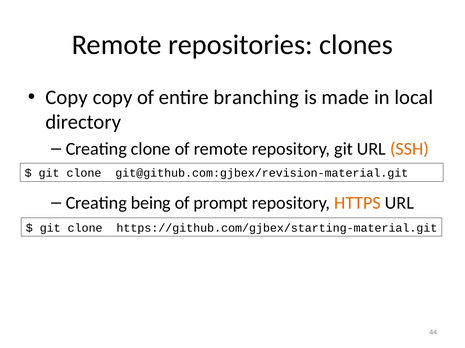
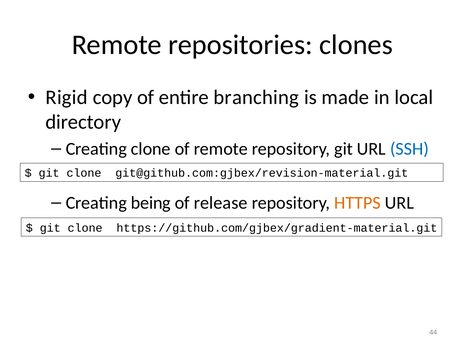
Copy: Copy -> Rigid (67, 98)
SSH colour: orange -> blue (409, 149)
prompt: prompt -> release (221, 203)
https://github.com/gjbex/starting-material.git: https://github.com/gjbex/starting-material.git -> https://github.com/gjbex/gradient-material.git (277, 228)
